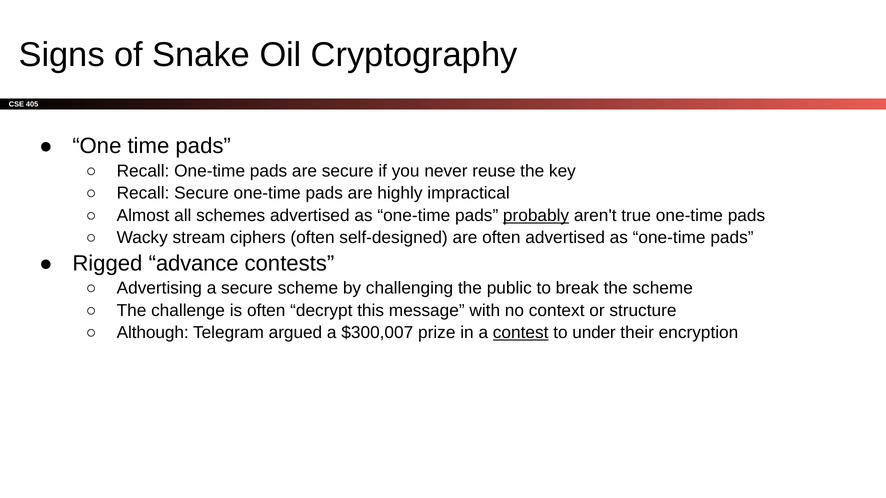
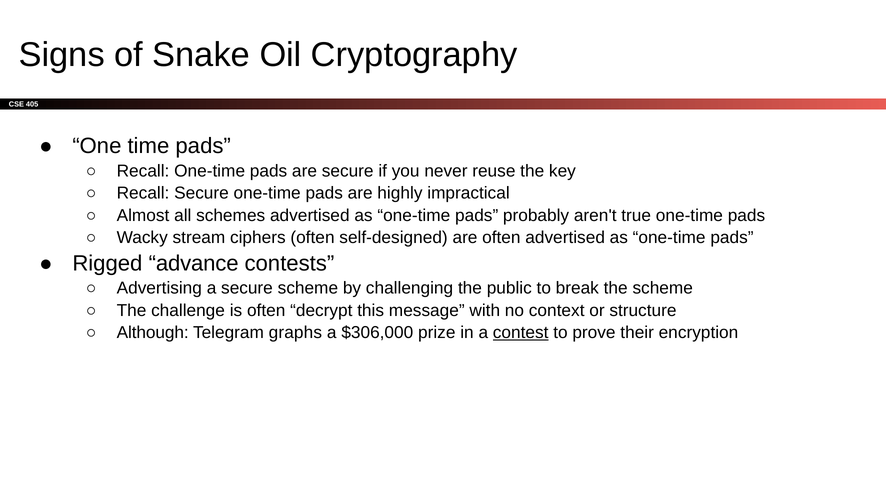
probably underline: present -> none (536, 216)
argued: argued -> graphs (295, 333)
$300,007: $300,007 -> $306,000 (377, 333)
under: under -> prove (594, 333)
